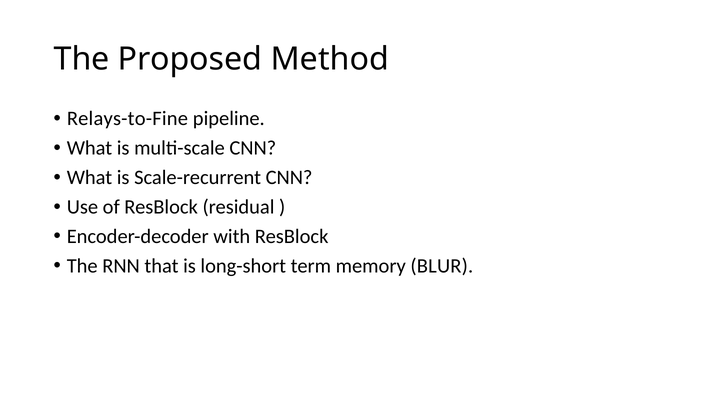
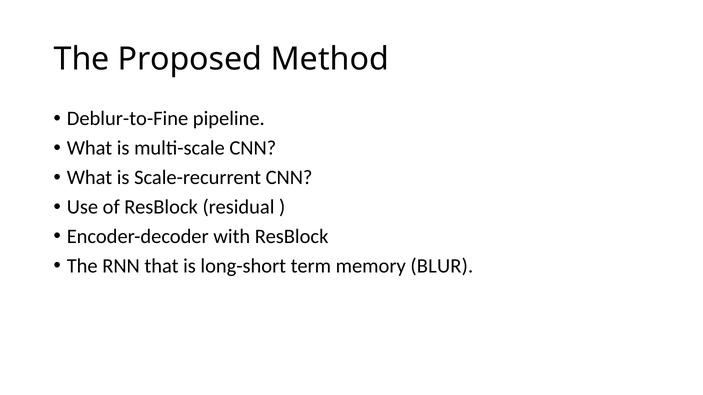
Relays-to-Fine: Relays-to-Fine -> Deblur-to-Fine (128, 119)
